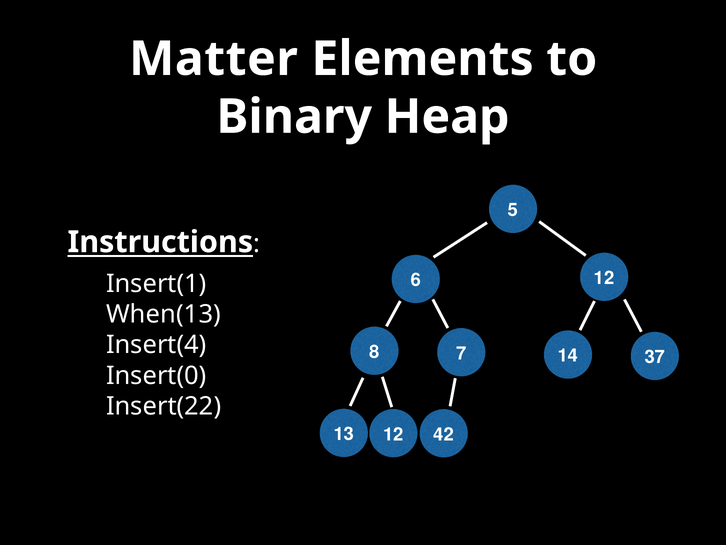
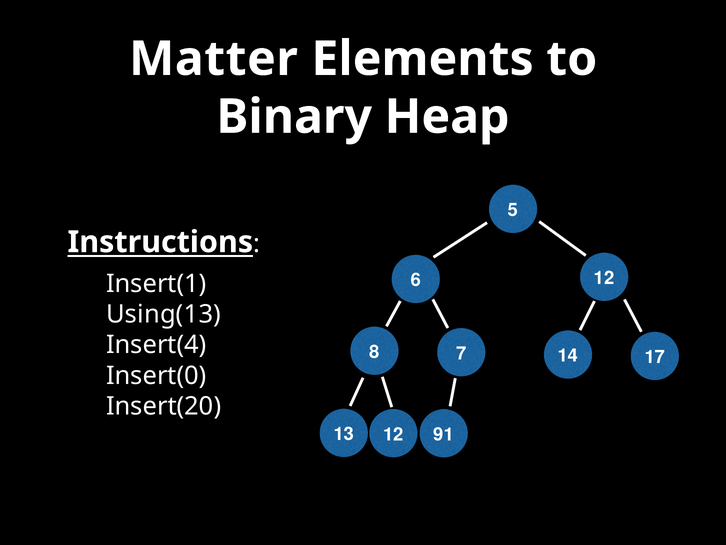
When(13: When(13 -> Using(13 (164, 314)
37: 37 -> 17 (655, 357)
Insert(22: Insert(22 -> Insert(20 (164, 406)
42: 42 -> 91 (444, 434)
